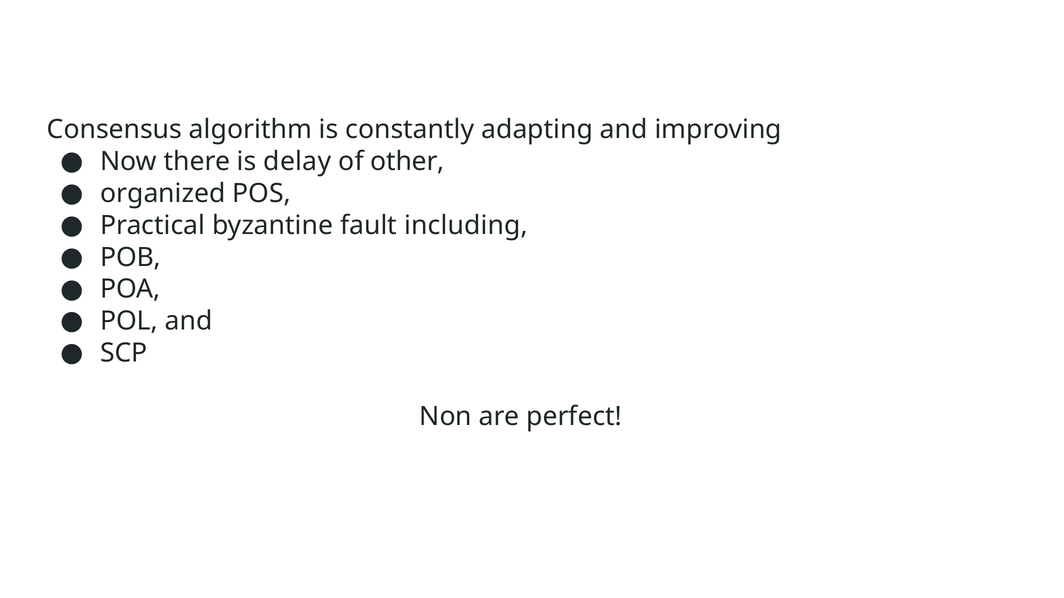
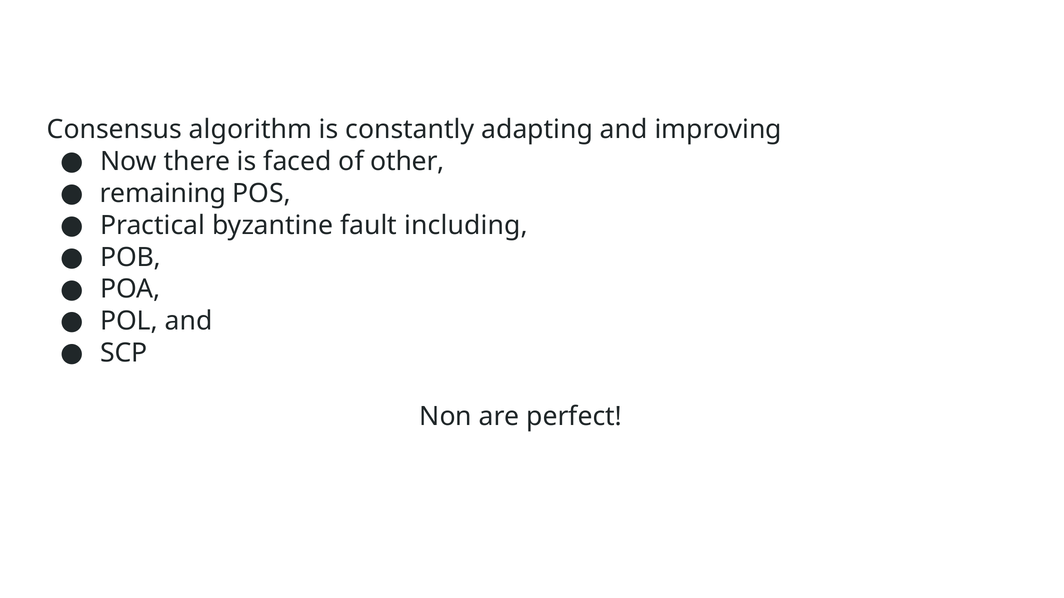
delay: delay -> faced (297, 162)
organized: organized -> remaining (163, 194)
